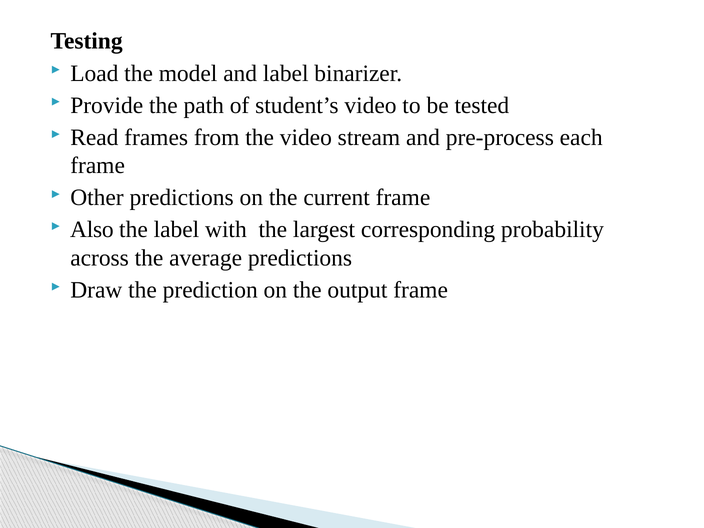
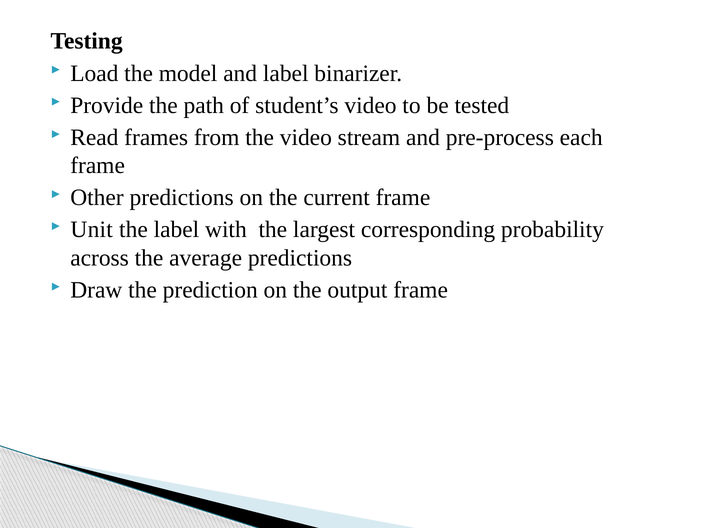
Also: Also -> Unit (92, 230)
